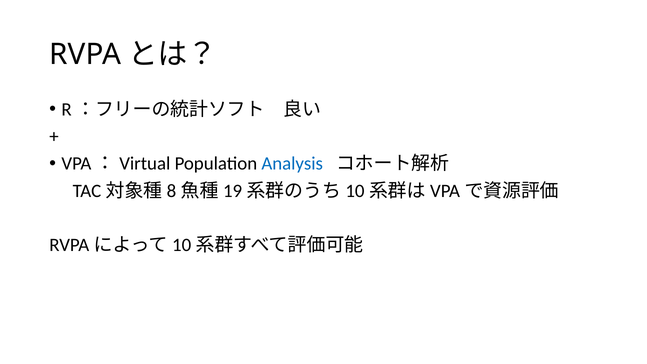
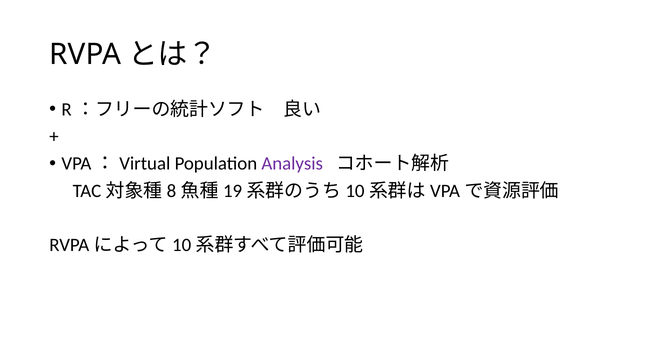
Analysis colour: blue -> purple (292, 164)
